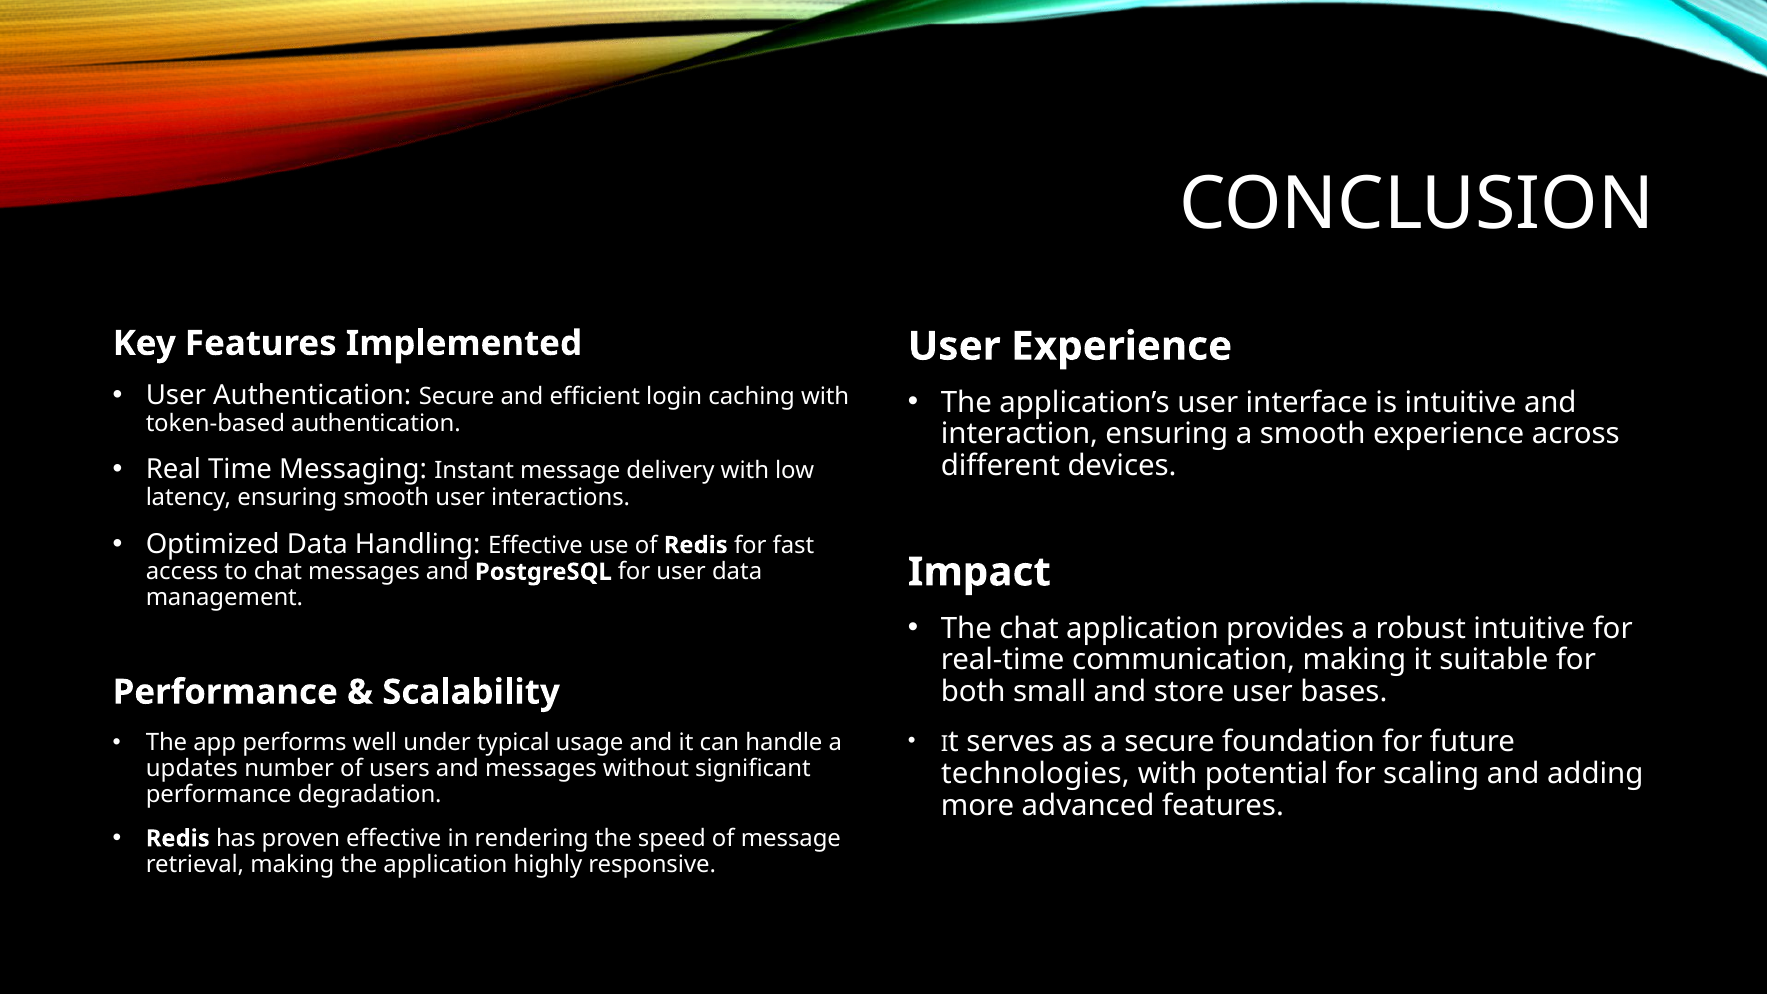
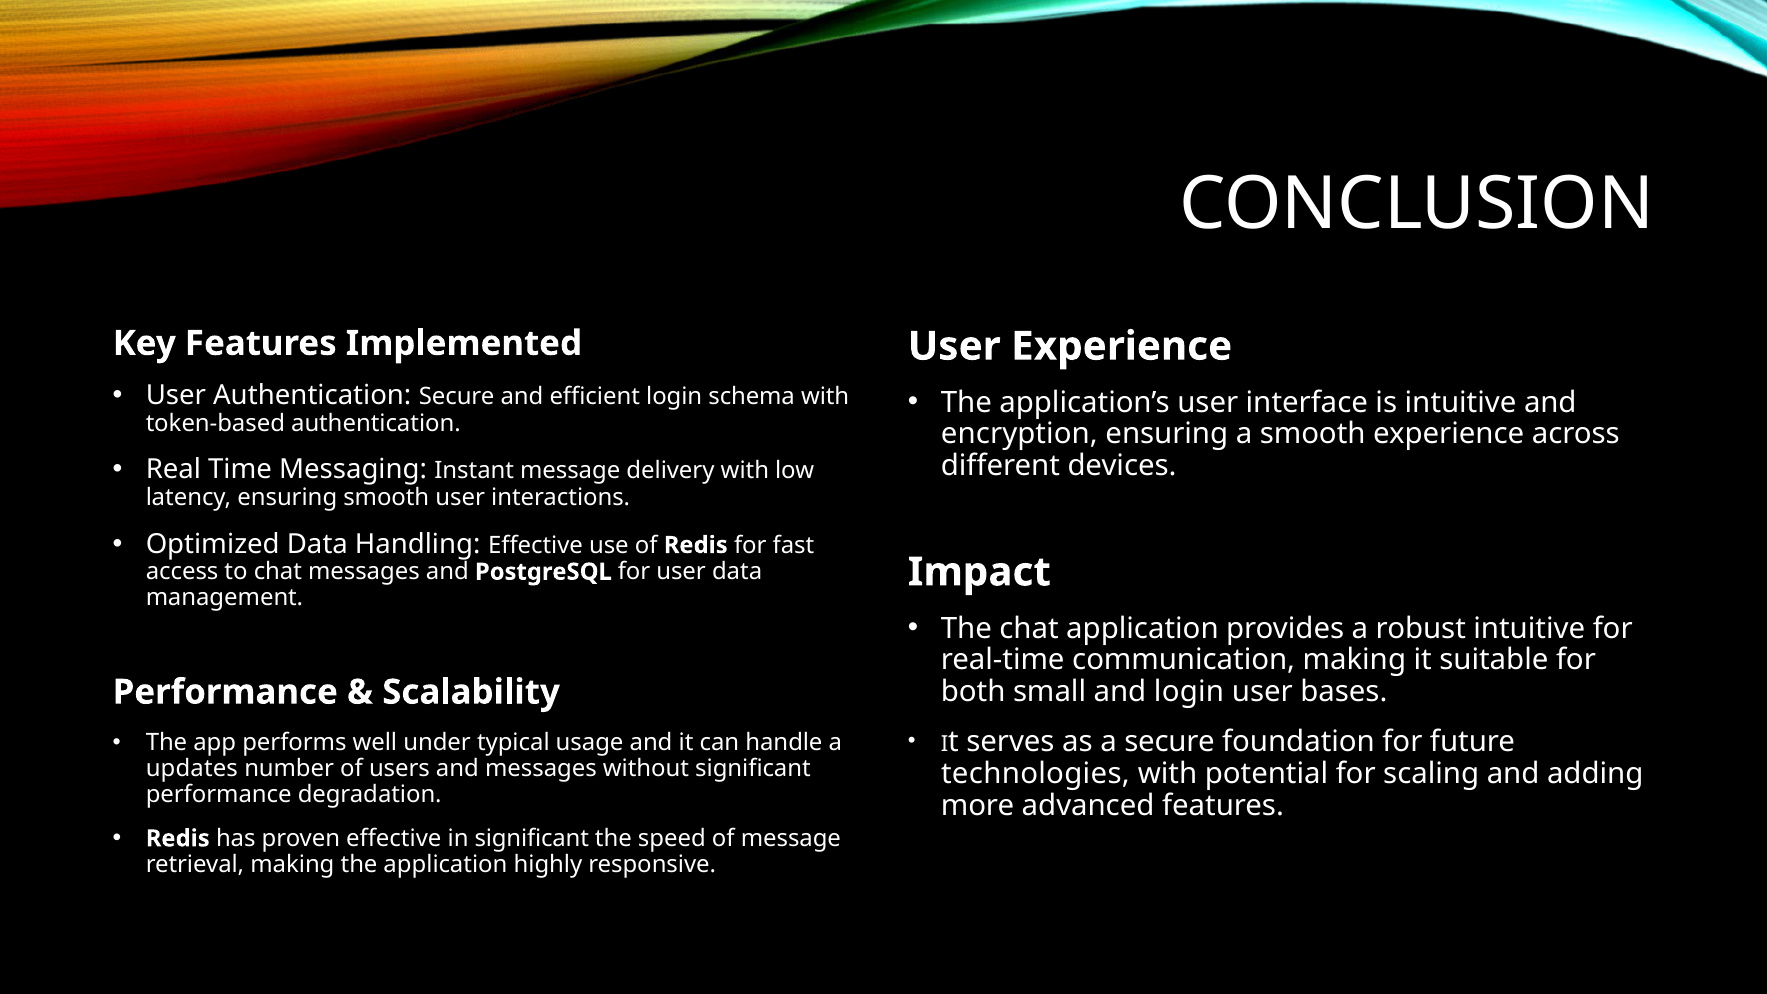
caching: caching -> schema (752, 397)
interaction: interaction -> encryption (1019, 434)
and store: store -> login (1189, 692)
in rendering: rendering -> significant (532, 838)
